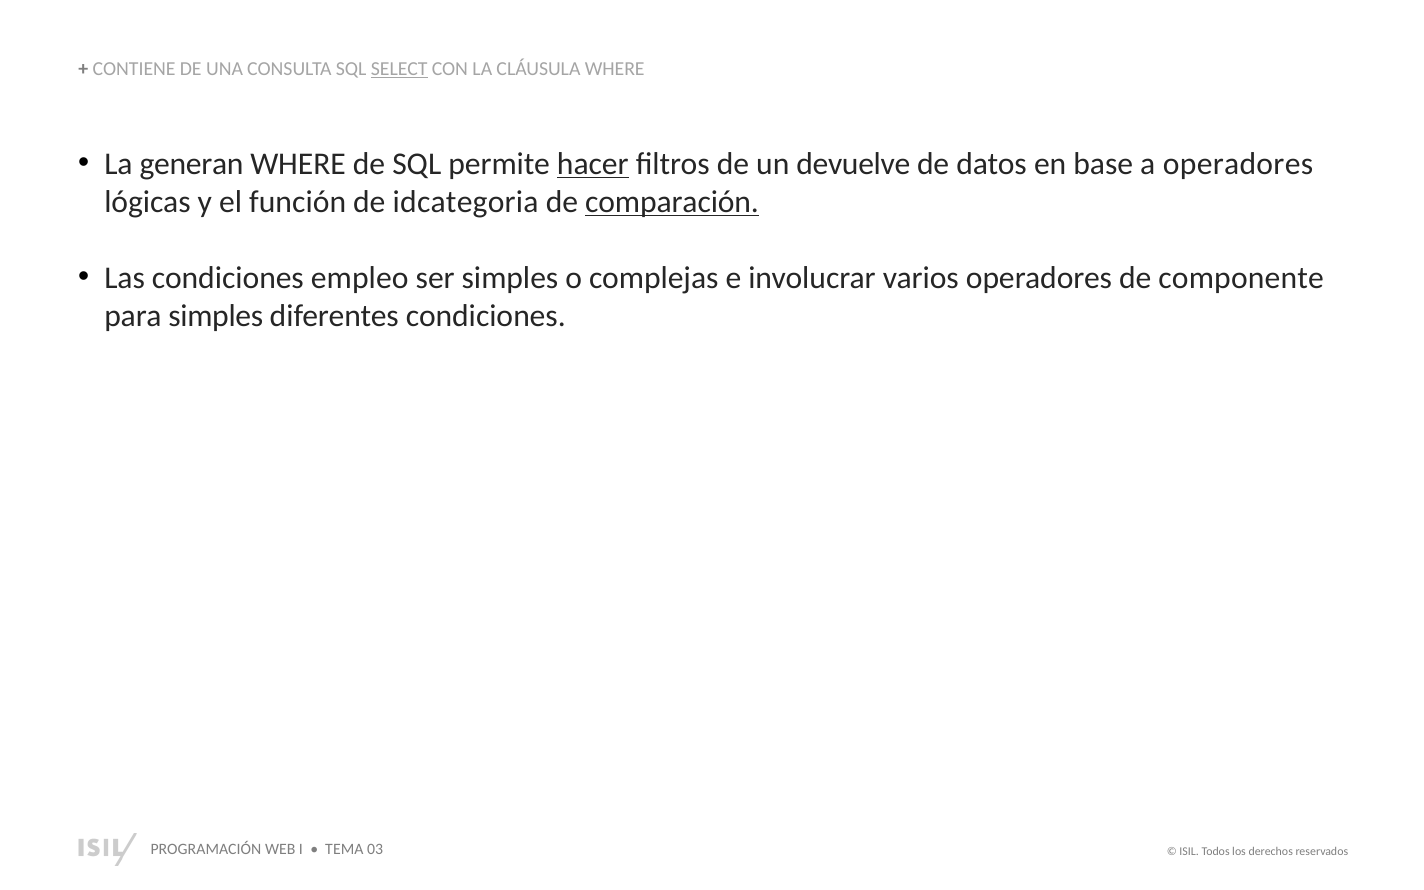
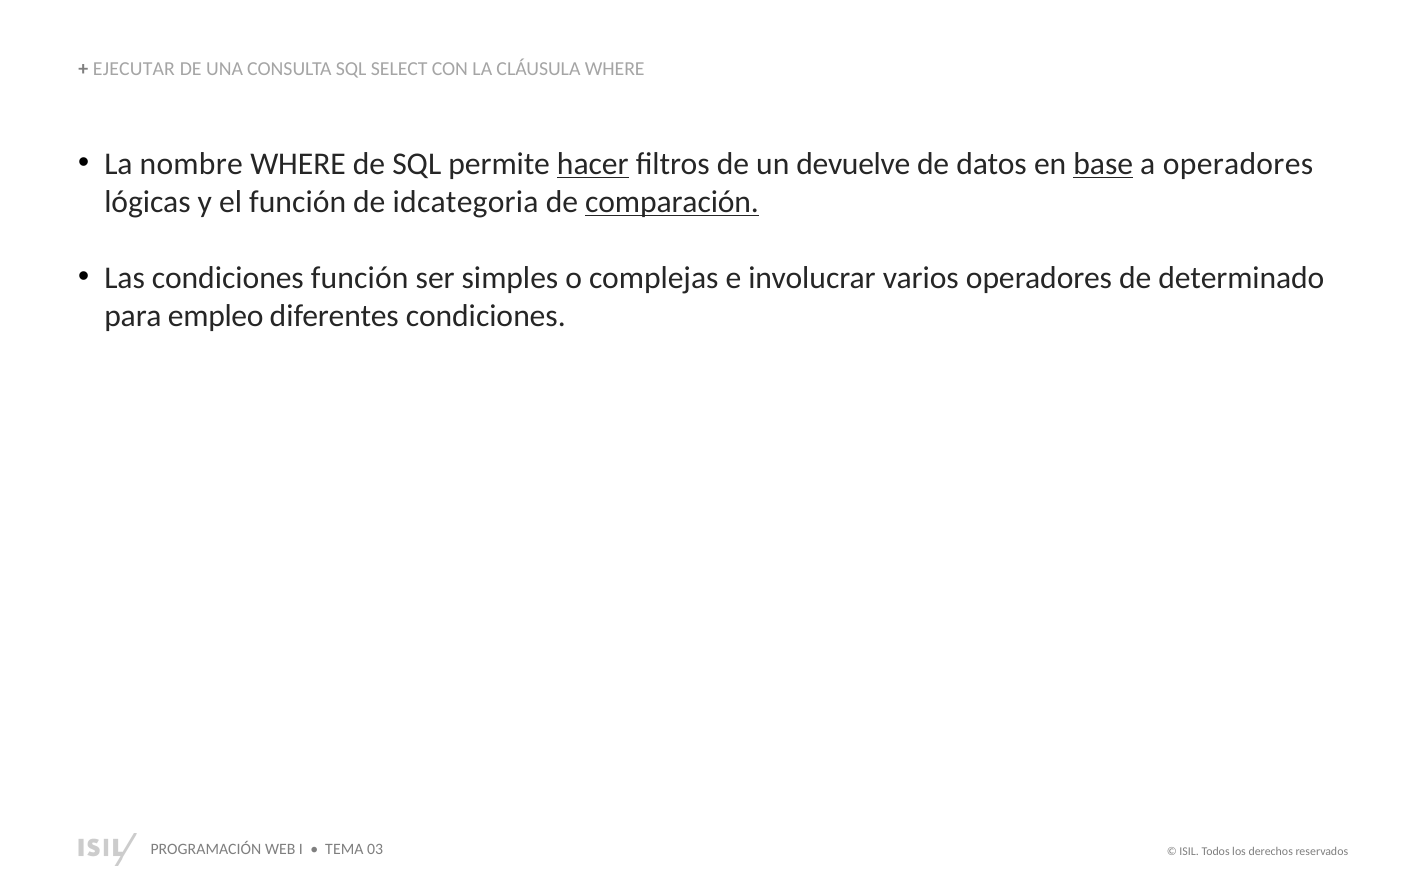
CONTIENE: CONTIENE -> EJECUTAR (134, 69)
SELECT underline: present -> none (399, 69)
generan: generan -> nombre (191, 164)
base underline: none -> present (1103, 164)
condiciones empleo: empleo -> función (360, 278)
componente: componente -> determinado (1241, 278)
para simples: simples -> empleo (216, 316)
